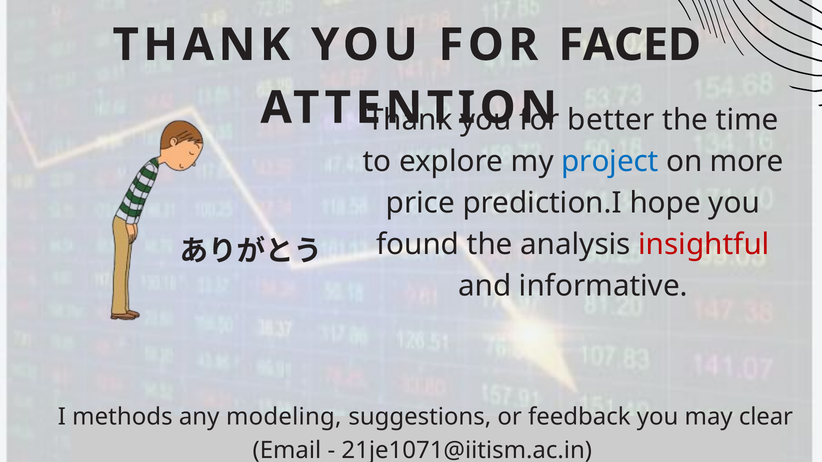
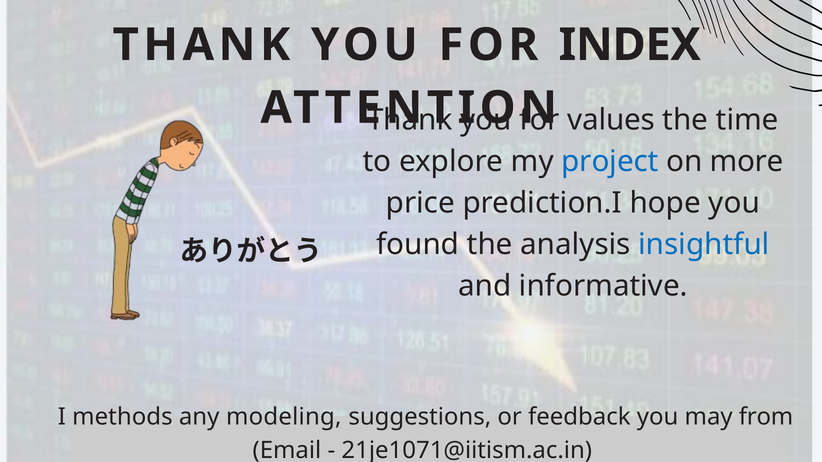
FACED: FACED -> INDEX (630, 45)
better: better -> values (611, 120)
insightful colour: red -> blue (704, 245)
clear: clear -> from (766, 417)
